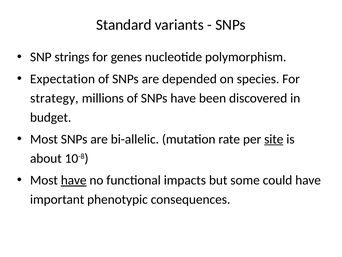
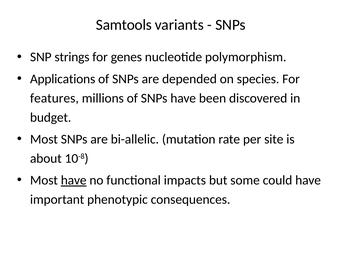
Standard: Standard -> Samtools (124, 25)
Expectation: Expectation -> Applications (63, 79)
strategy: strategy -> features (54, 98)
site underline: present -> none (274, 139)
